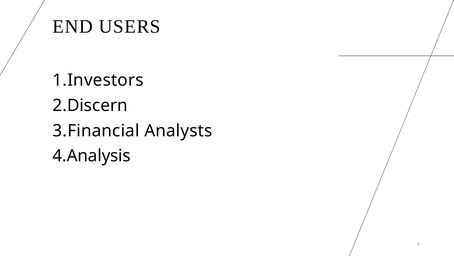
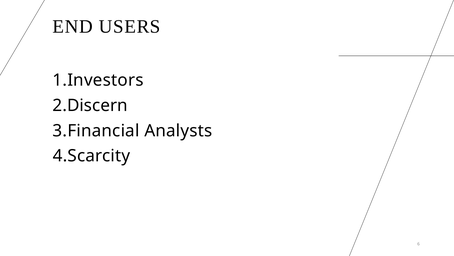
4.Analysis: 4.Analysis -> 4.Scarcity (92, 156)
